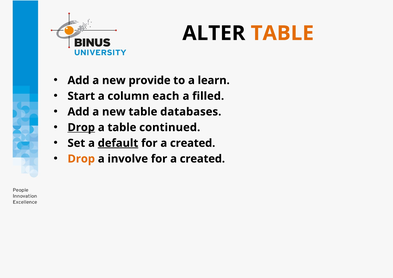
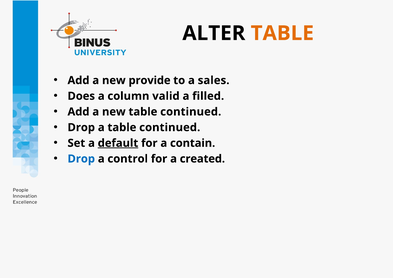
learn: learn -> sales (214, 80)
Start: Start -> Does (81, 96)
each: each -> valid (166, 96)
new table databases: databases -> continued (191, 112)
Drop underline: present -> none (81, 127)
created: created -> contain (193, 143)
Drop colour: orange -> blue (81, 159)
involve: involve -> control (128, 159)
